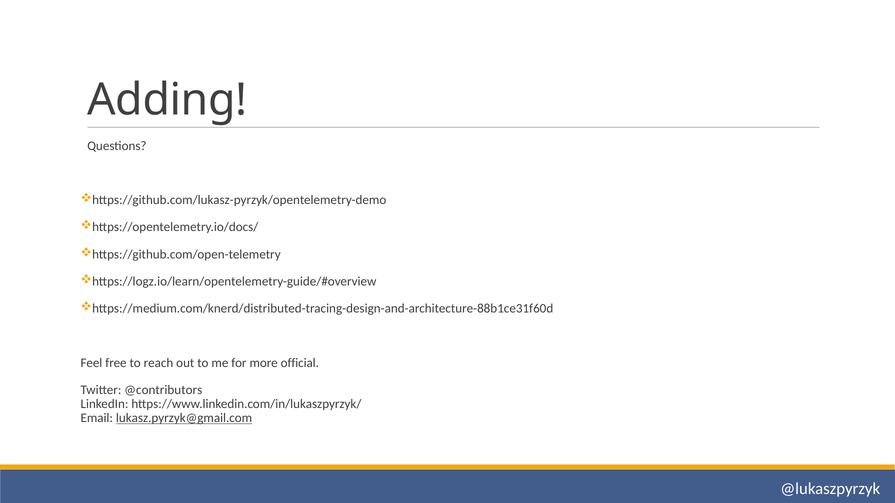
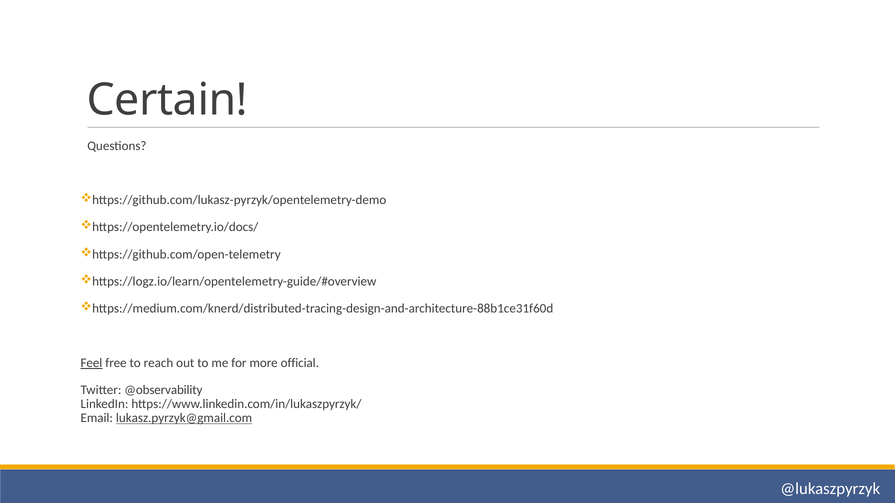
Adding: Adding -> Certain (167, 100)
Feel underline: none -> present (91, 363)
@contributors: @contributors -> @observability (163, 390)
